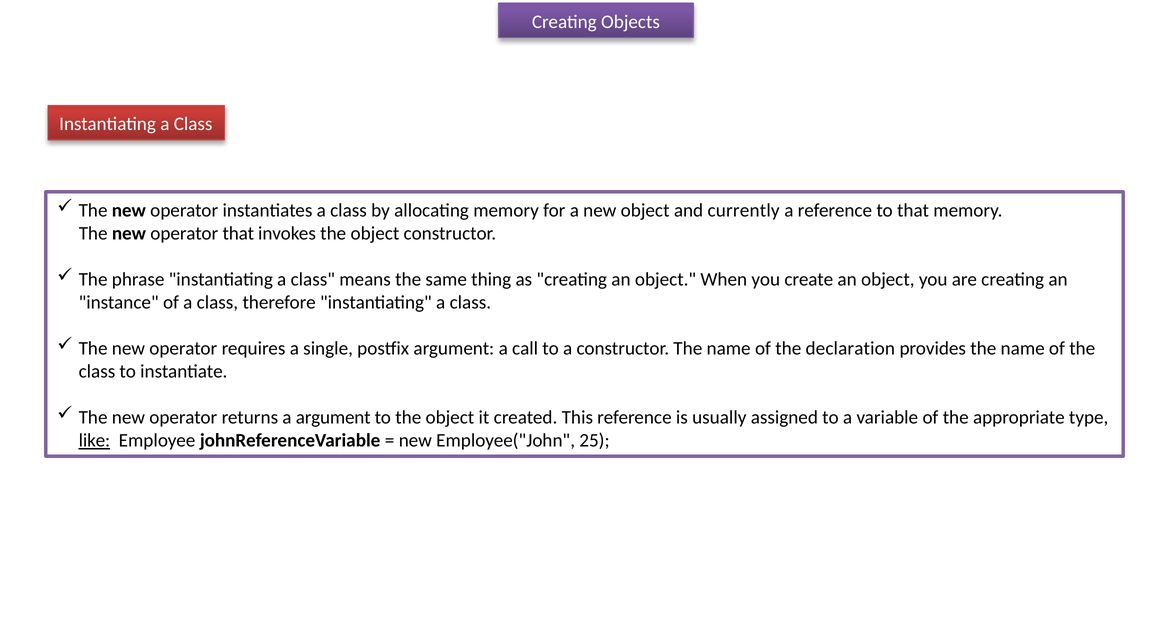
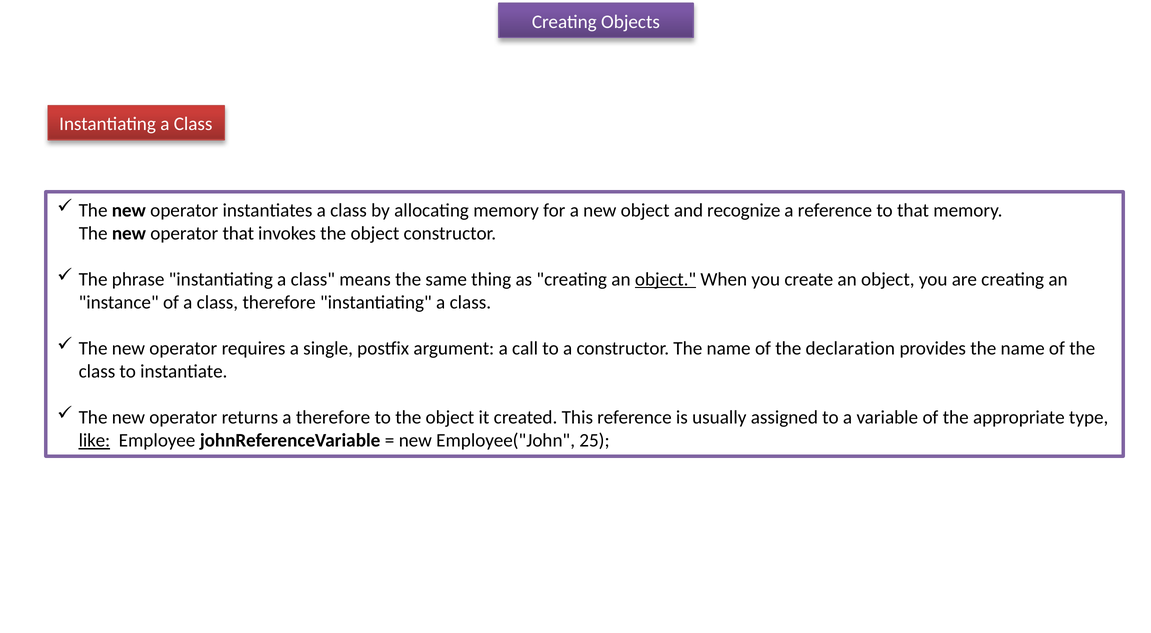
currently: currently -> recognize (744, 210)
object underline: none -> present (666, 279)
a argument: argument -> therefore (333, 417)
